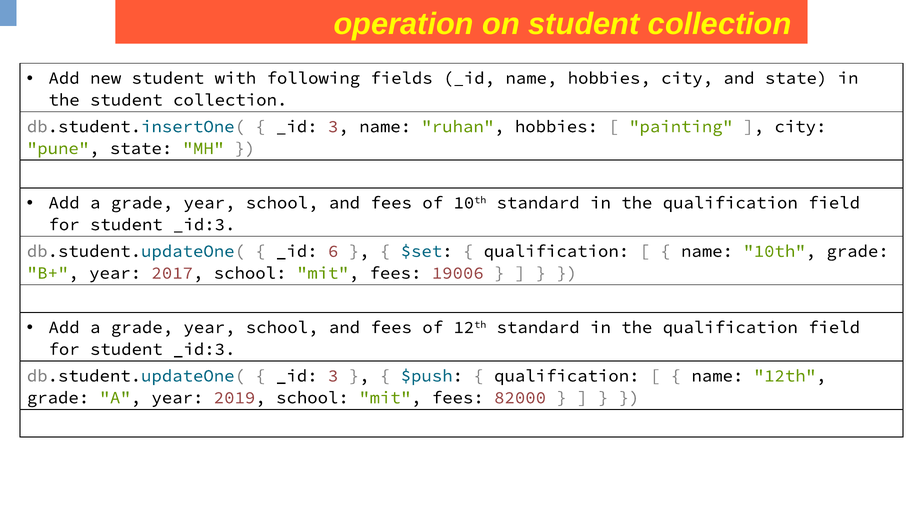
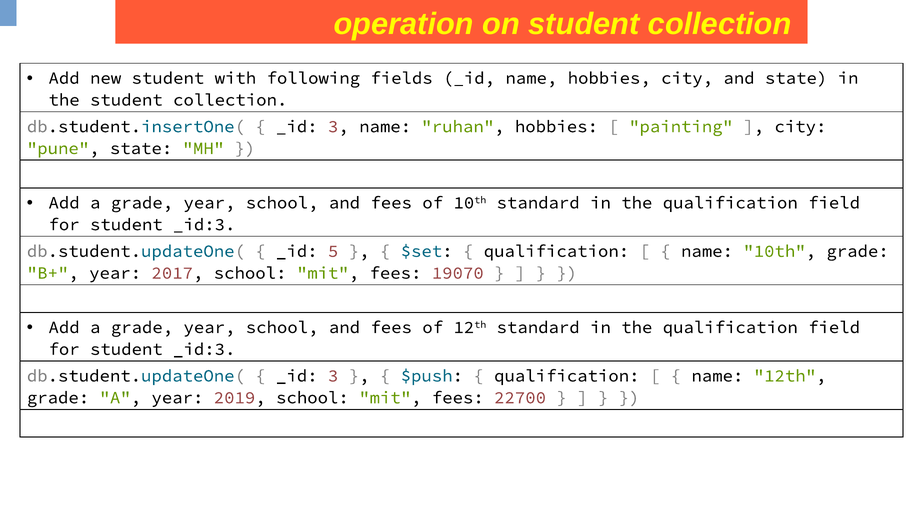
6: 6 -> 5 (333, 251)
19006: 19006 -> 19070 (458, 273)
82000: 82000 -> 22700 (520, 398)
